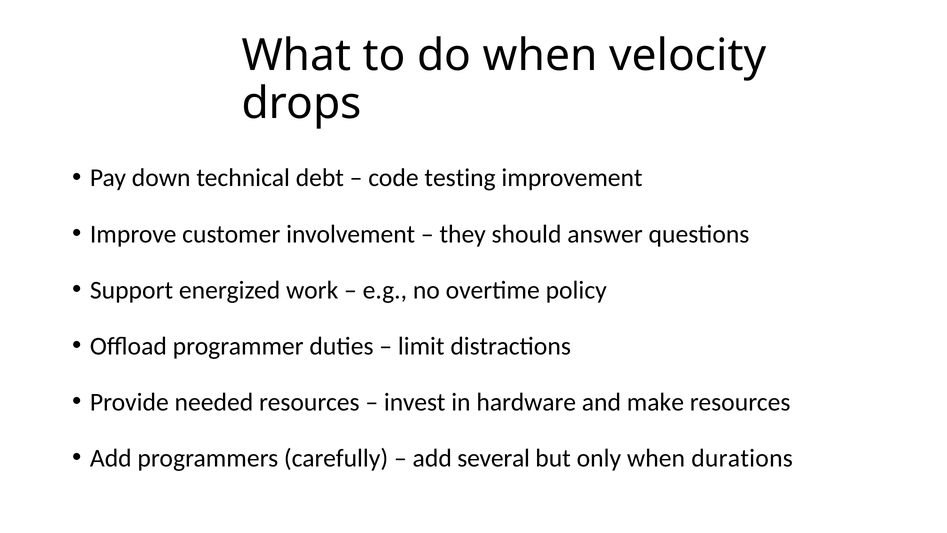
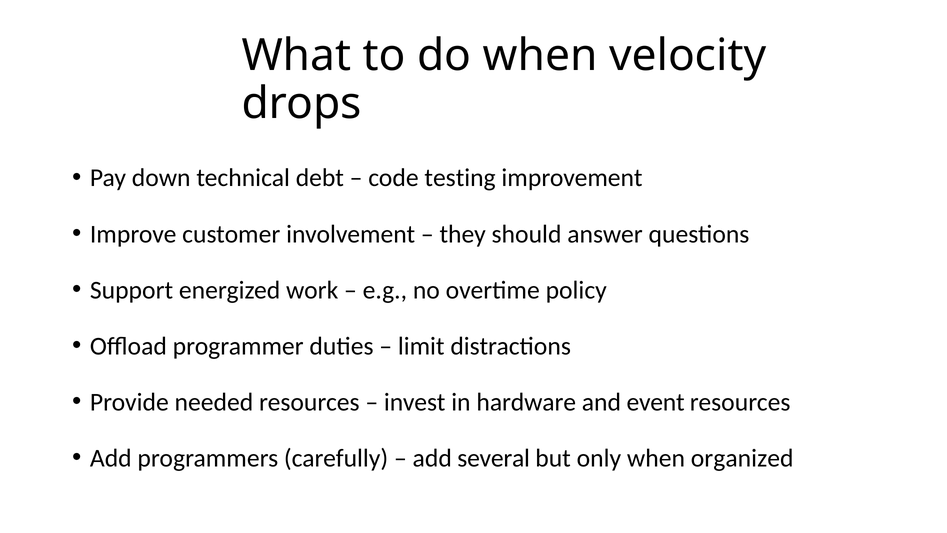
make: make -> event (656, 402)
durations: durations -> organized (742, 458)
